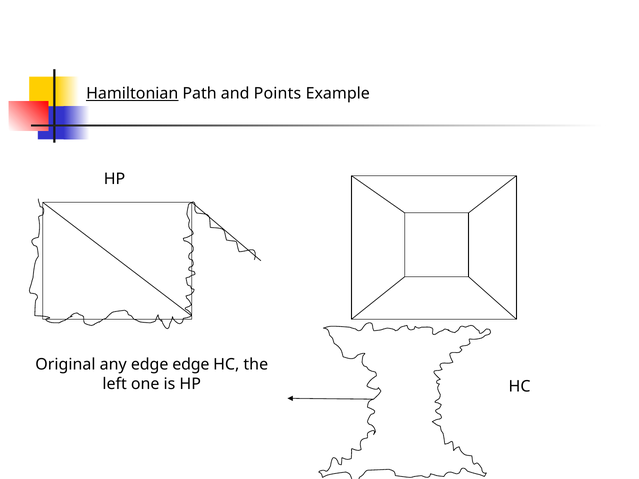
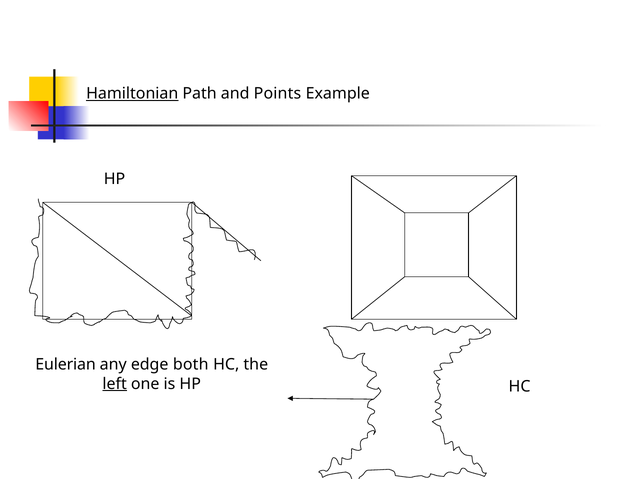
Original: Original -> Eulerian (66, 365)
edge edge: edge -> both (191, 365)
left underline: none -> present (115, 384)
